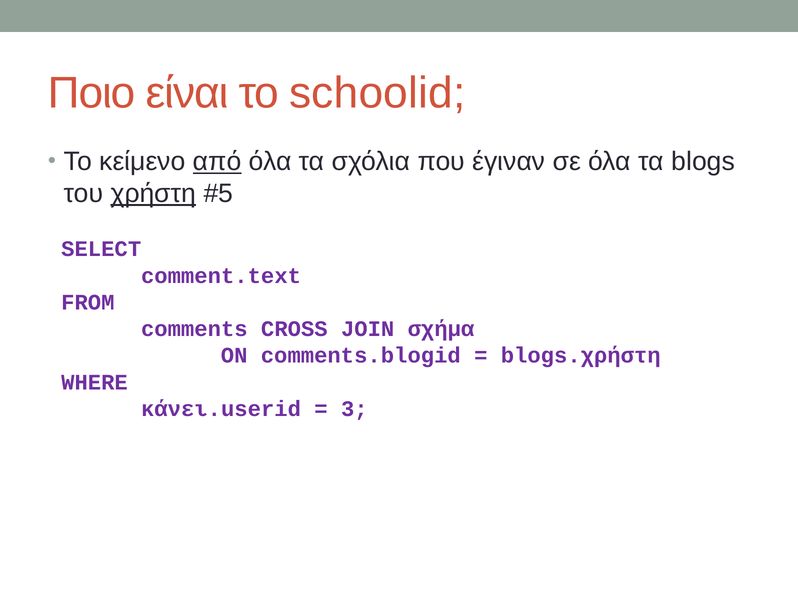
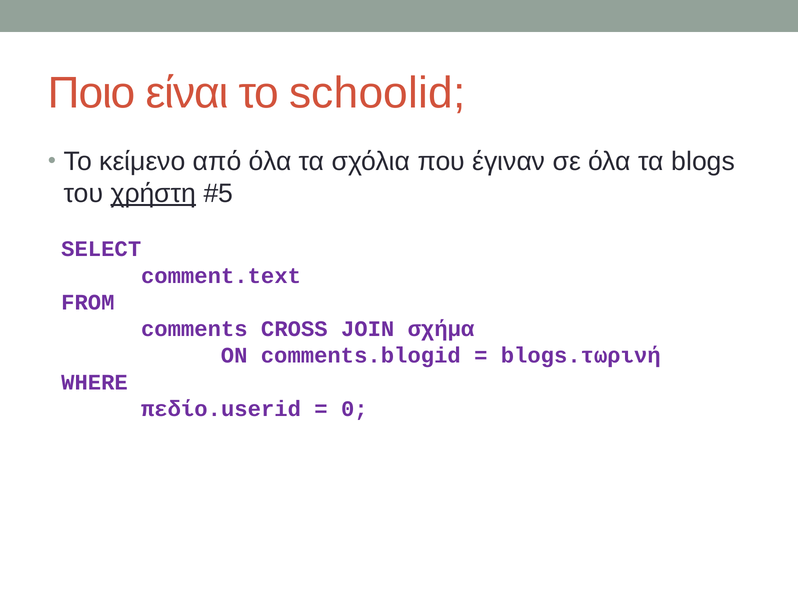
από underline: present -> none (217, 161)
blogs.χρήστη: blogs.χρήστη -> blogs.τωρινή (581, 355)
κάνει.userid: κάνει.userid -> πεδίο.userid (221, 409)
3: 3 -> 0 (354, 409)
